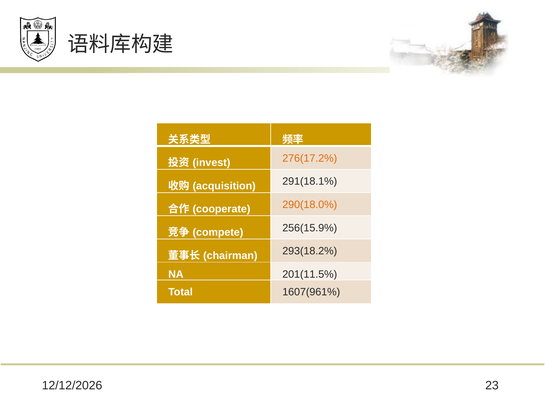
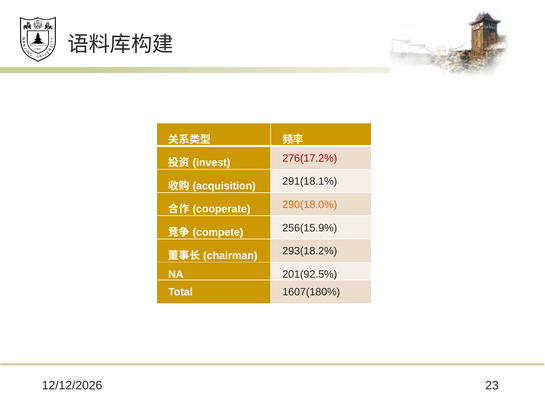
276(17.2% colour: orange -> red (310, 158)
201(11.5%: 201(11.5% -> 201(92.5% (310, 274)
1607(961%: 1607(961% -> 1607(180% (311, 292)
